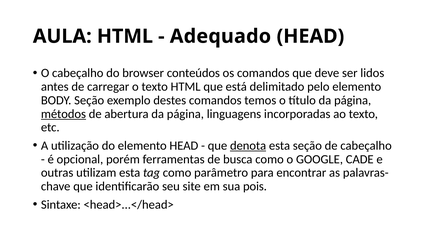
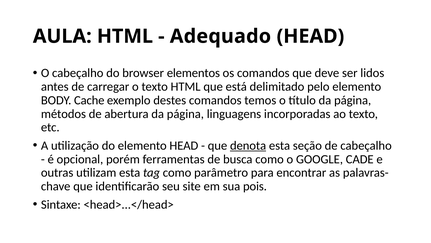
conteúdos: conteúdos -> elementos (193, 73)
BODY Seção: Seção -> Cache (89, 100)
métodos underline: present -> none (63, 114)
